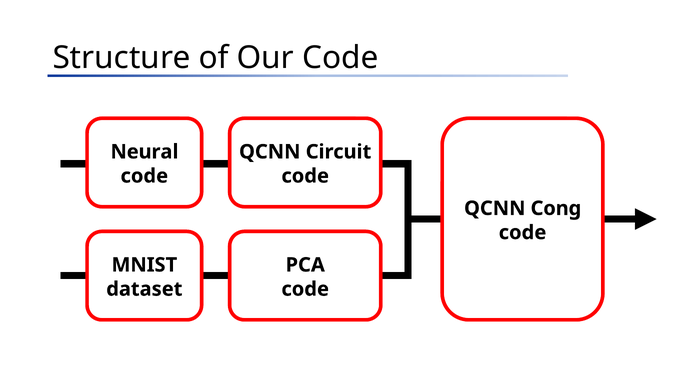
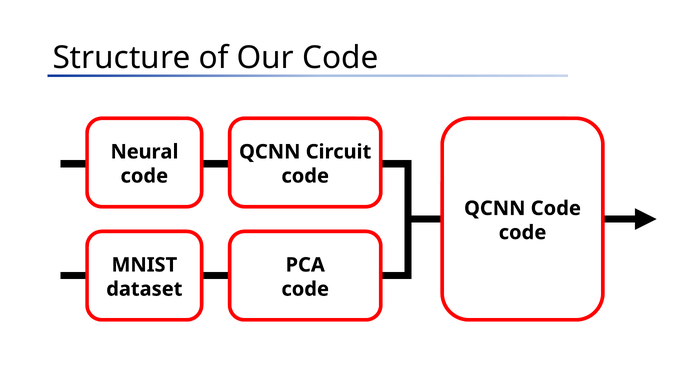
QCNN Cong: Cong -> Code (556, 208)
